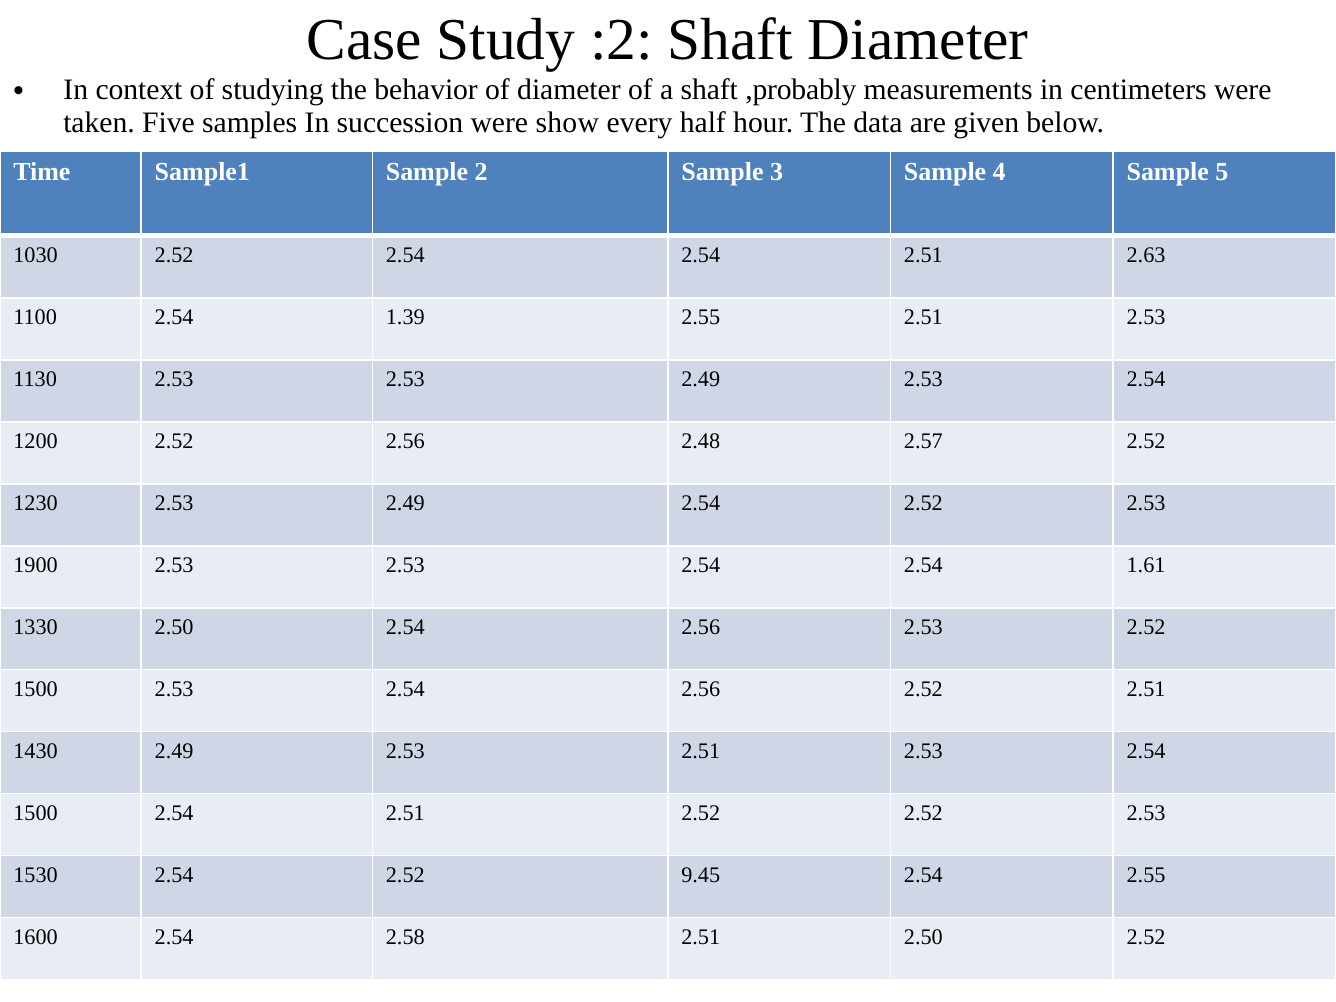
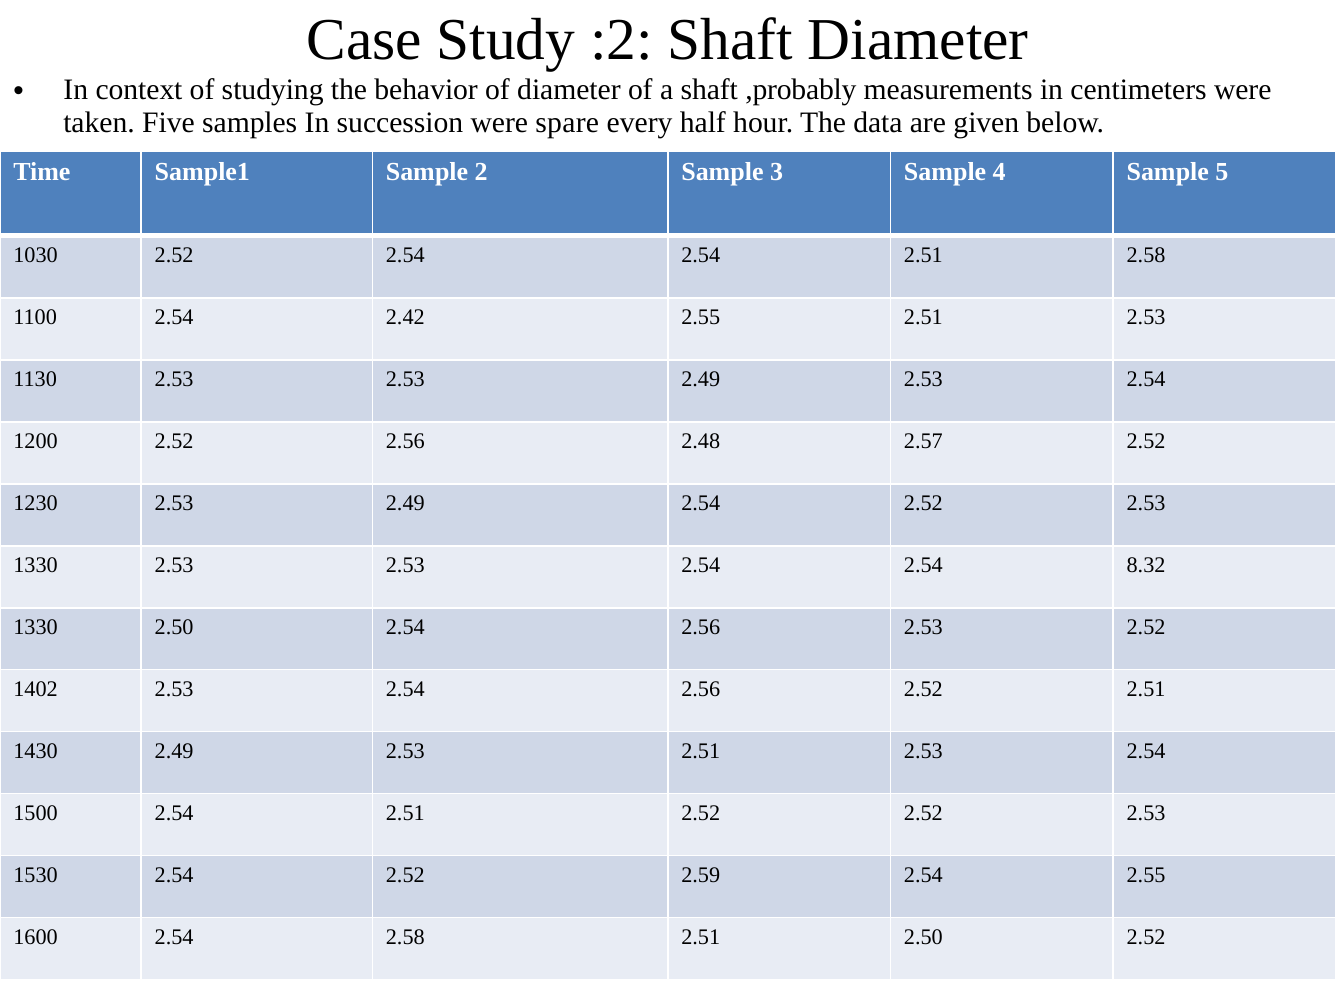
show: show -> spare (567, 123)
2.51 2.63: 2.63 -> 2.58 (1146, 255)
1.39: 1.39 -> 2.42 (405, 317)
1900: 1900 -> 1330 (36, 565)
1.61: 1.61 -> 8.32 (1146, 565)
1500: 1500 -> 1402 (36, 689)
9.45: 9.45 -> 2.59 (701, 875)
